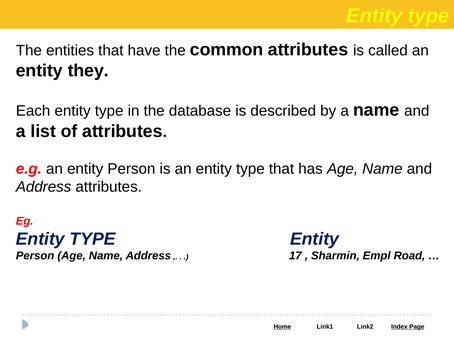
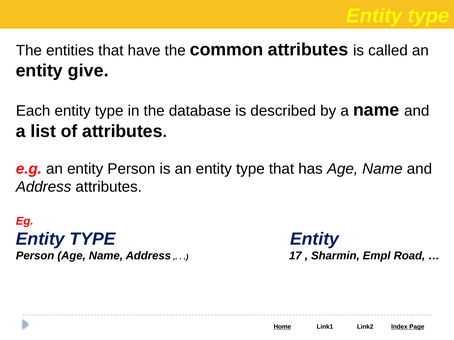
they: they -> give (88, 71)
